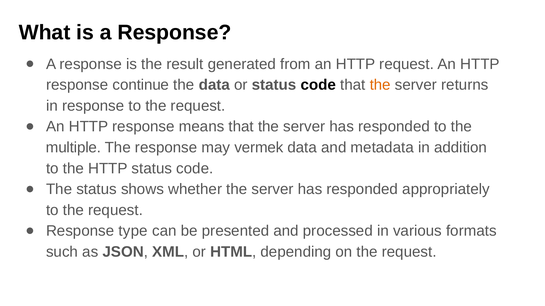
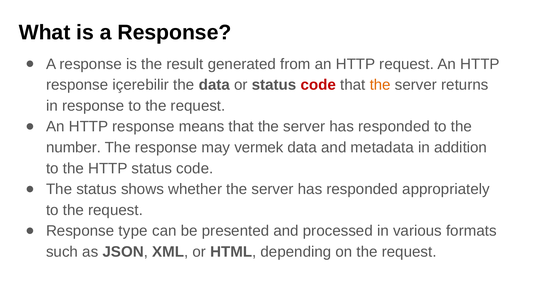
continue: continue -> içerebilir (141, 85)
code colour: black -> red (318, 85)
multiple: multiple -> number (73, 148)
